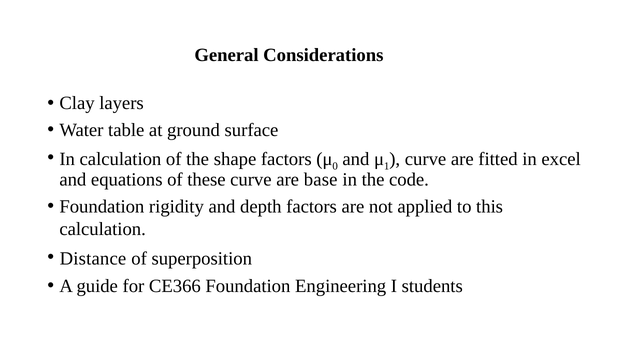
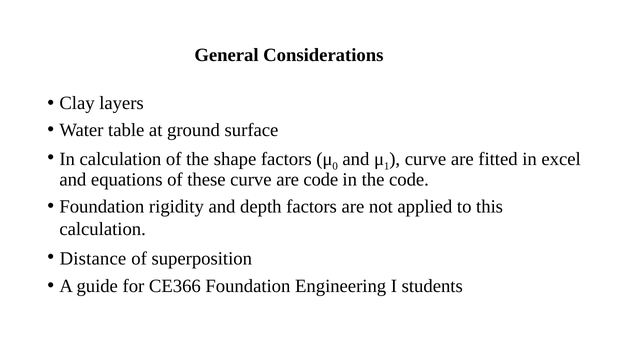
are base: base -> code (321, 180)
